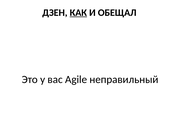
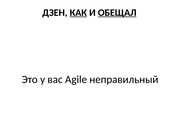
ОБЕЩАЛ underline: none -> present (117, 13)
